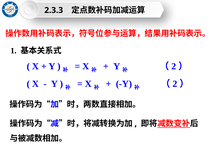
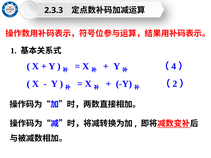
2: 2 -> 4 (174, 67)
